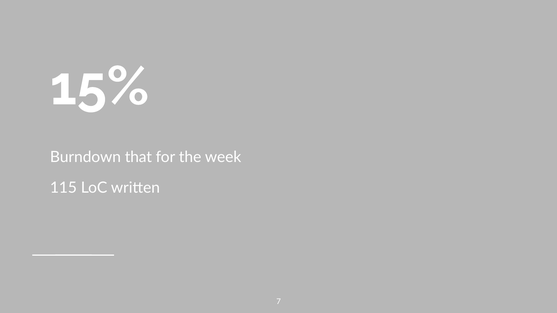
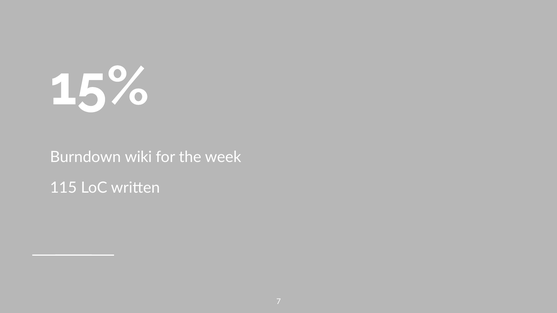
that: that -> wiki (138, 157)
